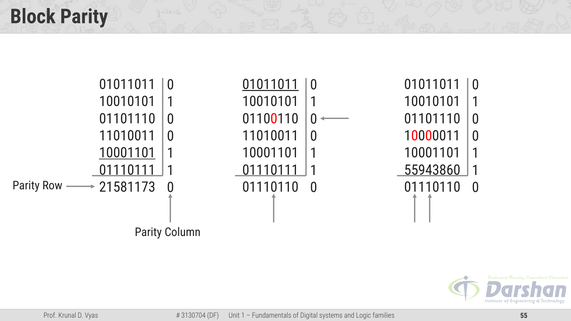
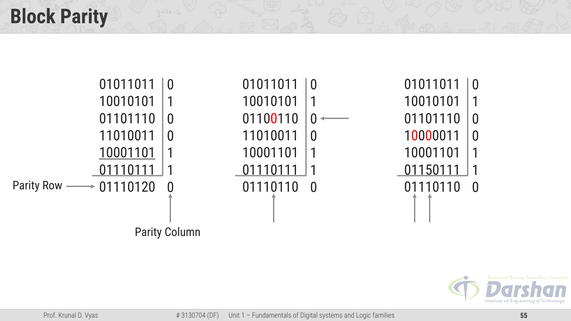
01011011 underline: present -> none (270, 84)
55943860: 55943860 -> 01150111 (432, 170)
21581173: 21581173 -> 01110120 (127, 187)
